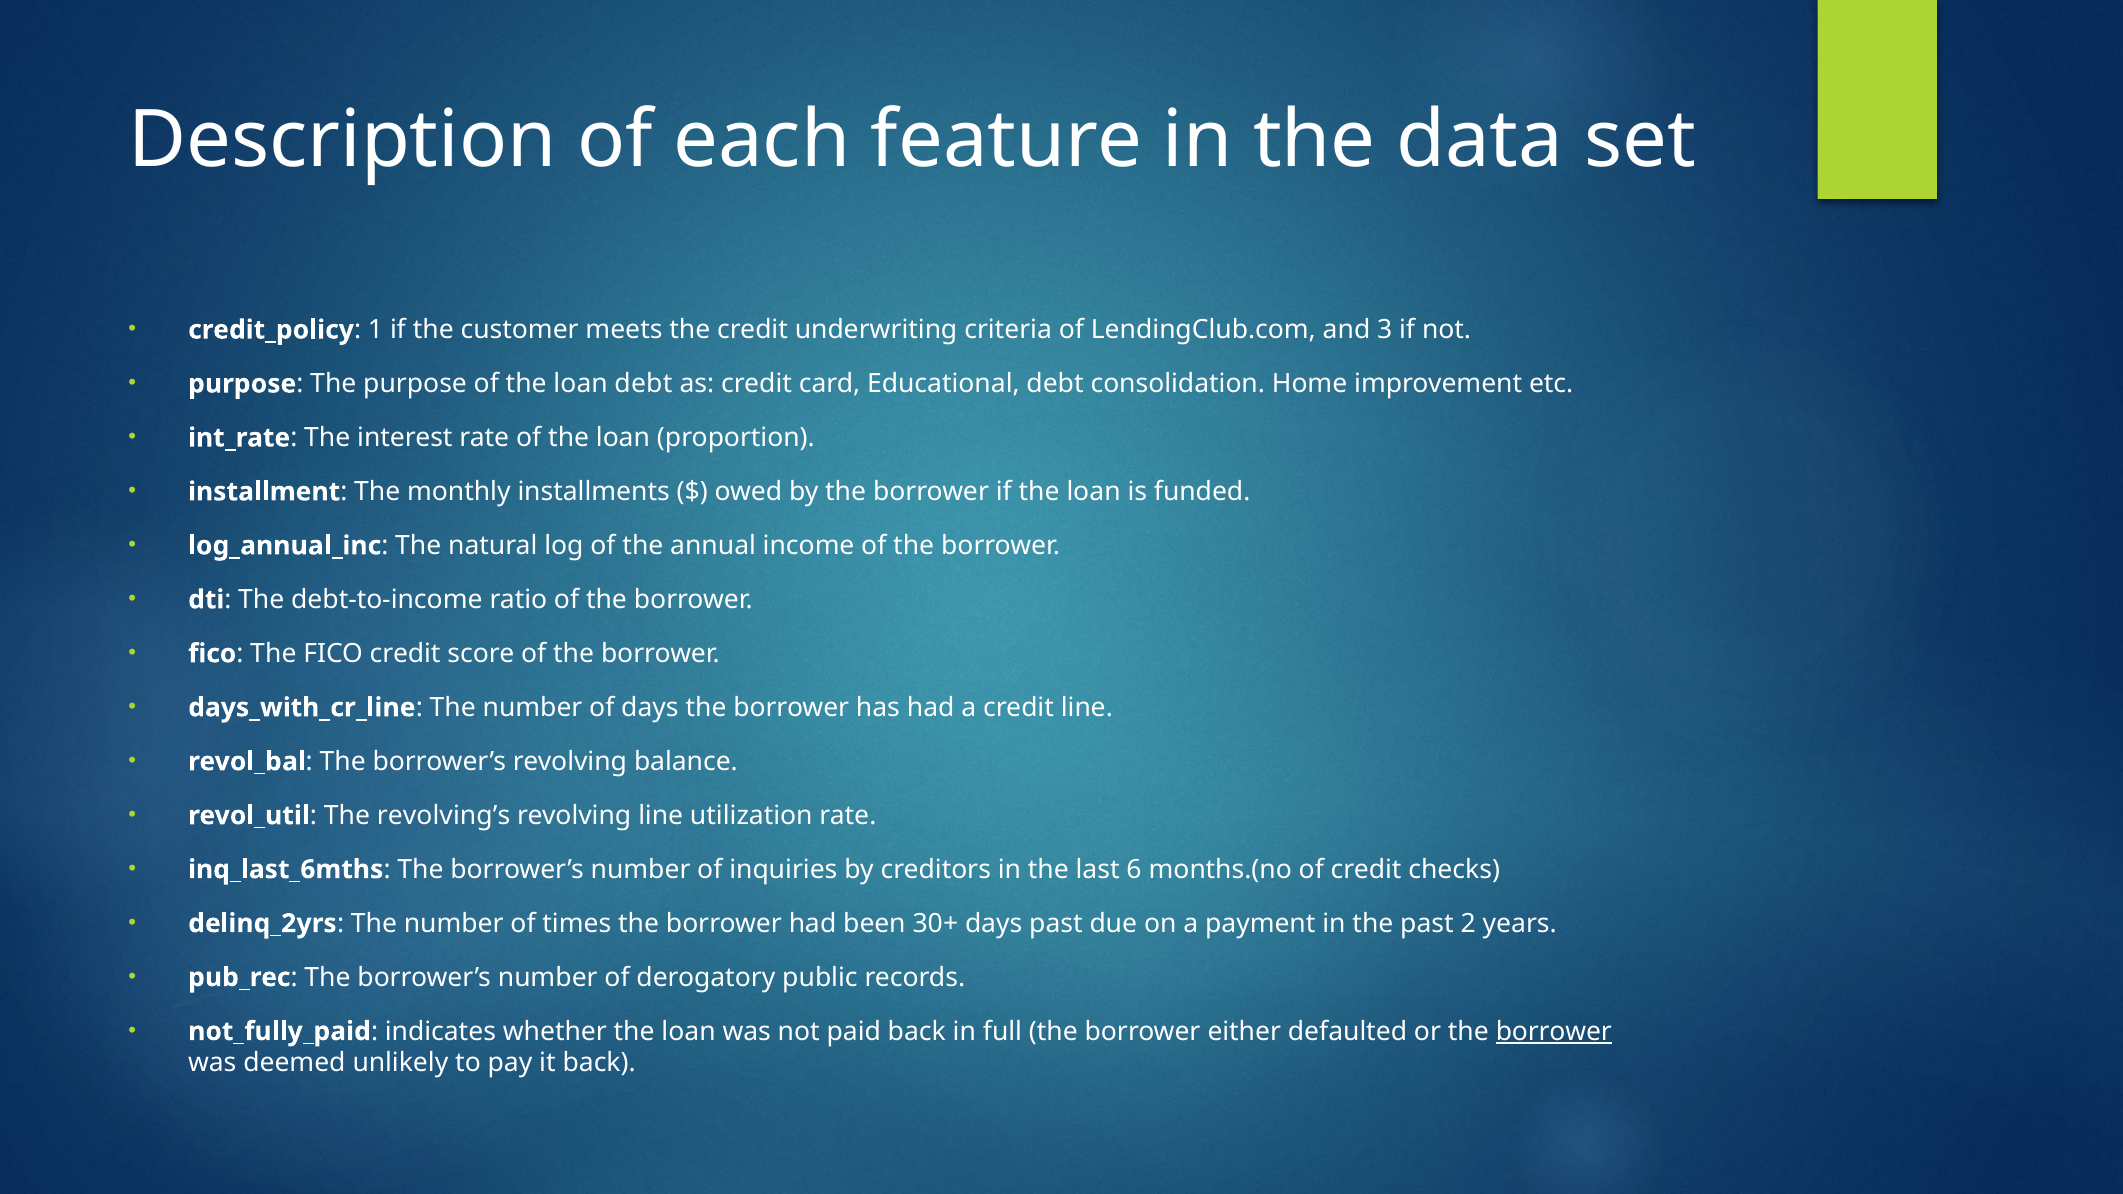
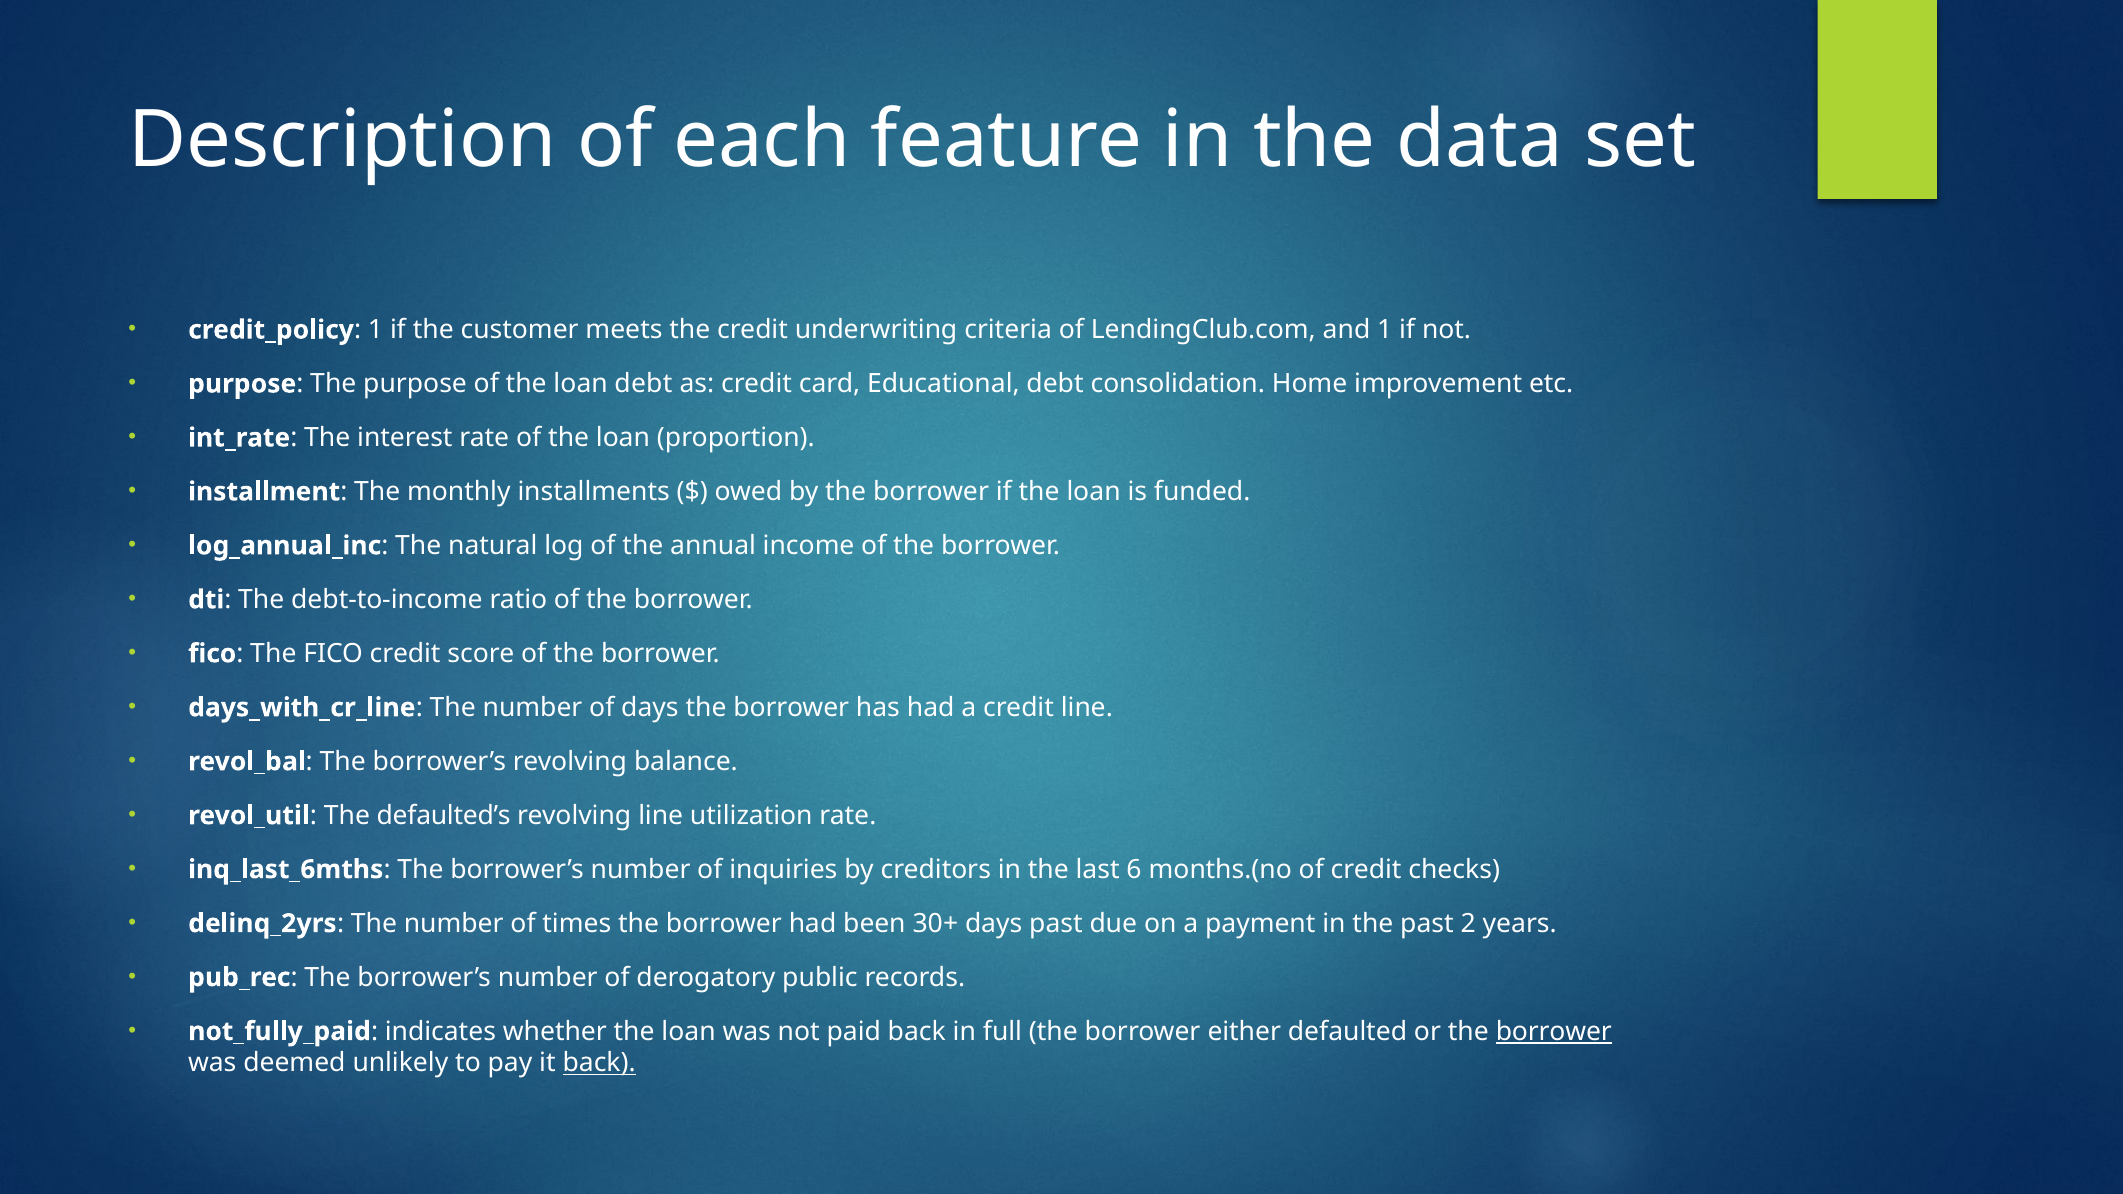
and 3: 3 -> 1 (1385, 330)
revolving’s: revolving’s -> defaulted’s (444, 816)
back underline: none -> present (599, 1063)
